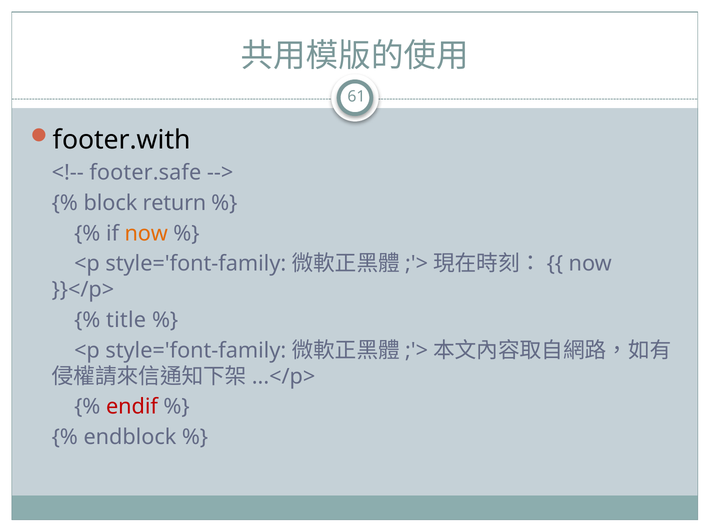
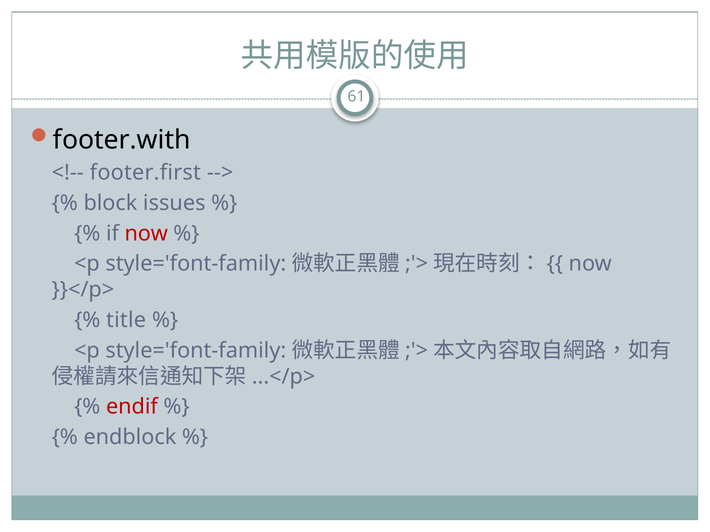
footer.safe: footer.safe -> footer.first (145, 173)
return: return -> issues (174, 203)
now colour: orange -> red (146, 234)
